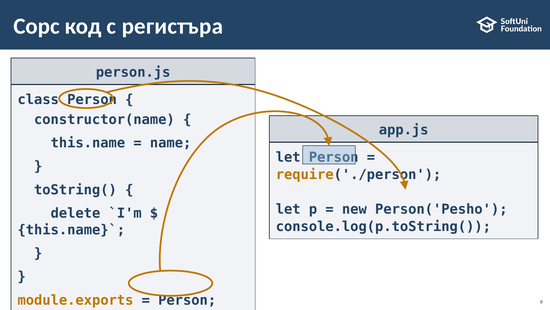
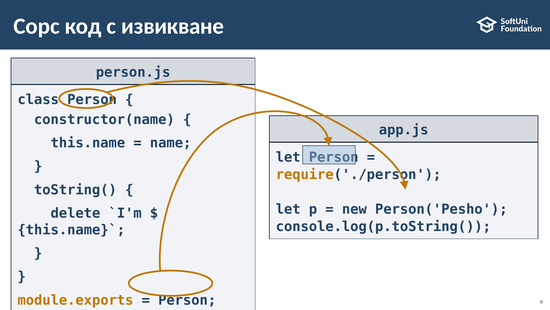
регистъра: регистъра -> извикване (173, 26)
